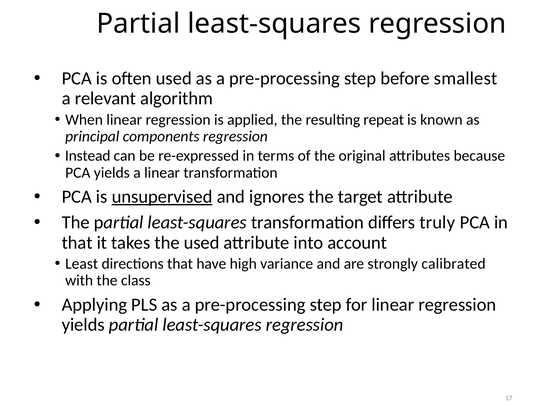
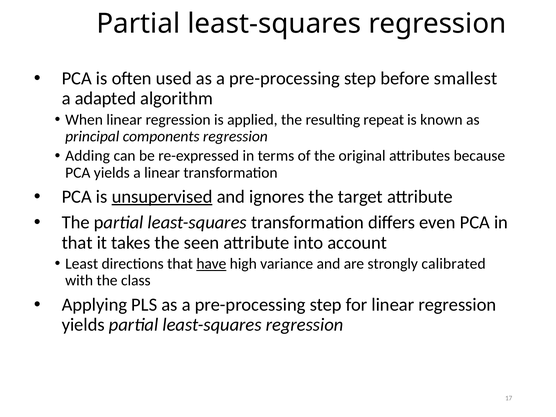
relevant: relevant -> adapted (105, 98)
Instead: Instead -> Adding (88, 156)
truly: truly -> even (437, 223)
the used: used -> seen (202, 243)
have underline: none -> present (211, 264)
